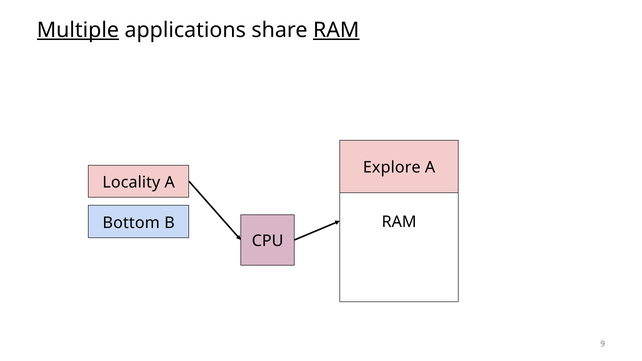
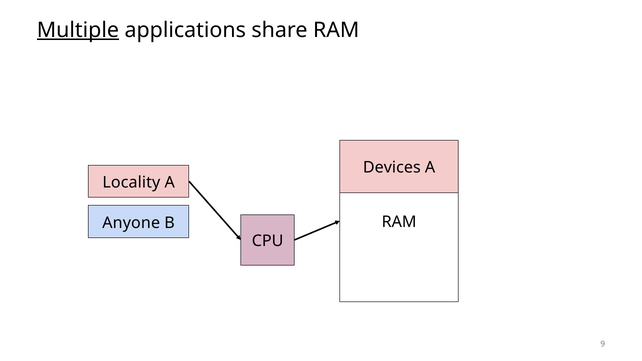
RAM underline: present -> none (336, 30)
Explore: Explore -> Devices (392, 168)
Bottom: Bottom -> Anyone (131, 223)
